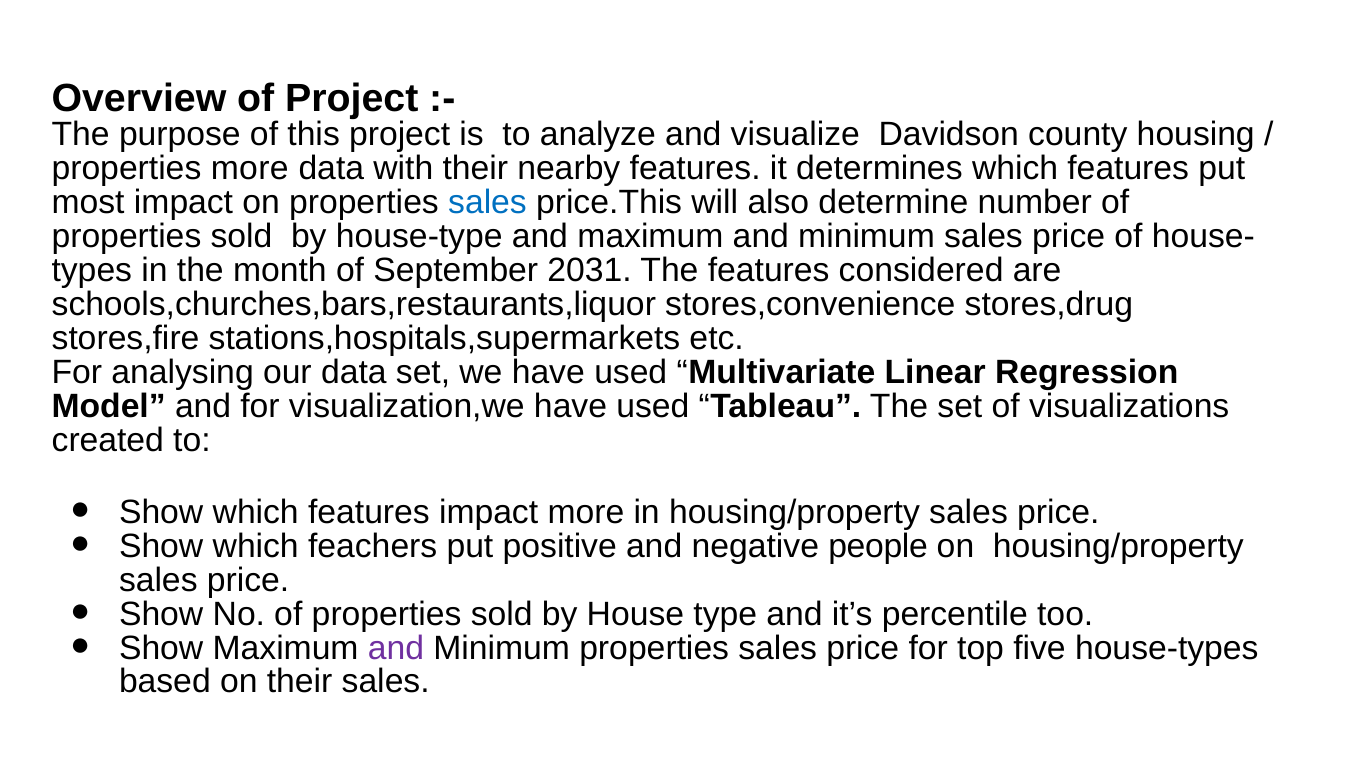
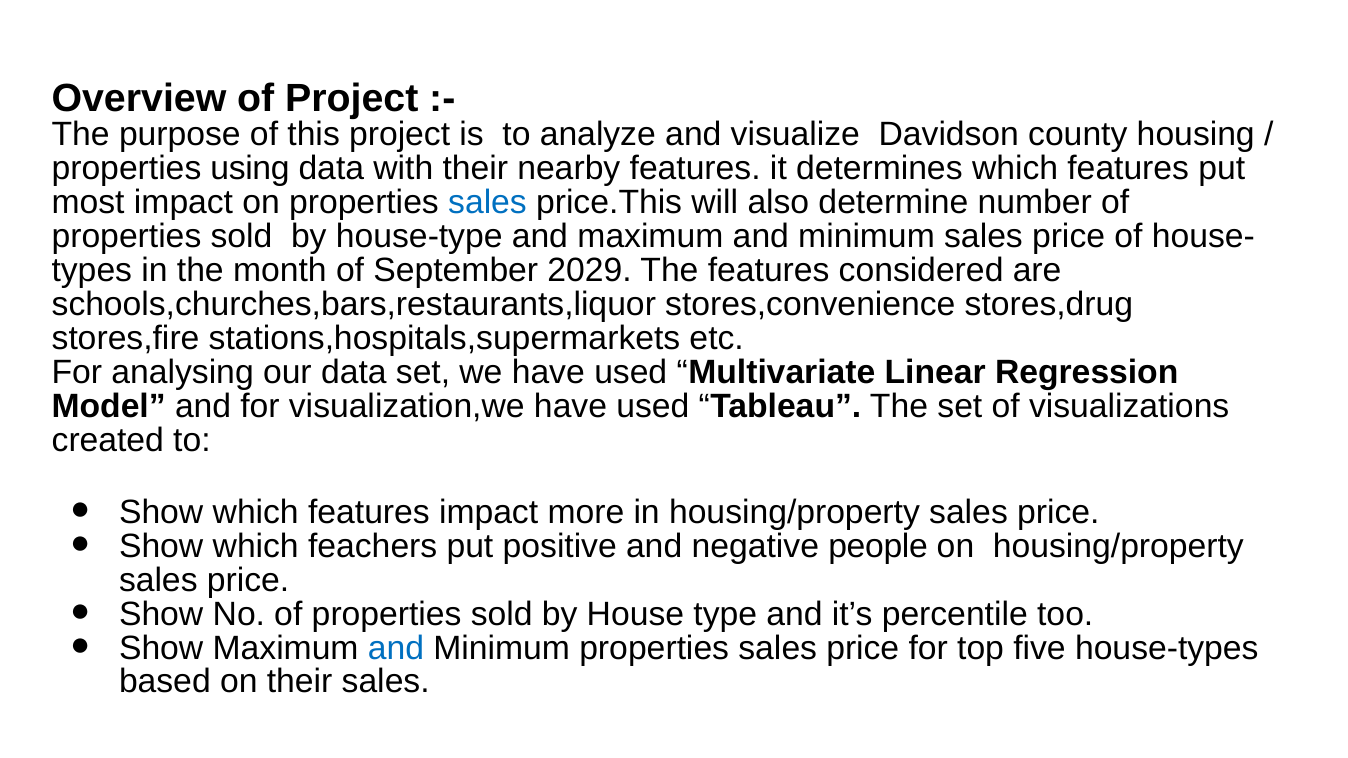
properties more: more -> using (250, 169)
2031: 2031 -> 2029 (590, 271)
and colour: purple -> blue (396, 648)
